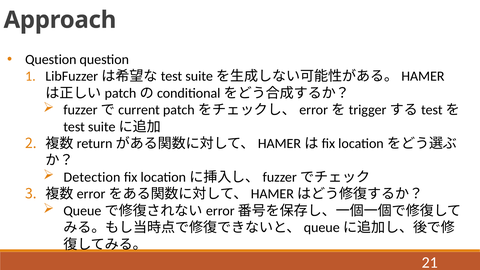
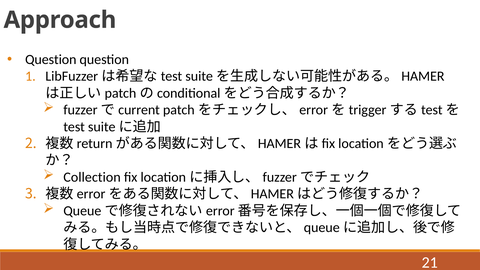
Detection: Detection -> Collection (92, 177)
